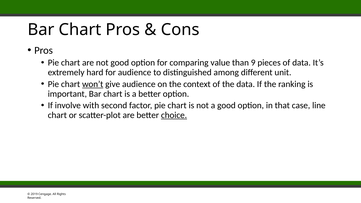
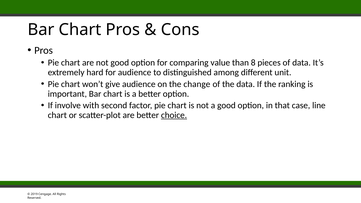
9: 9 -> 8 (253, 63)
won’t underline: present -> none (93, 84)
context: context -> change (197, 84)
